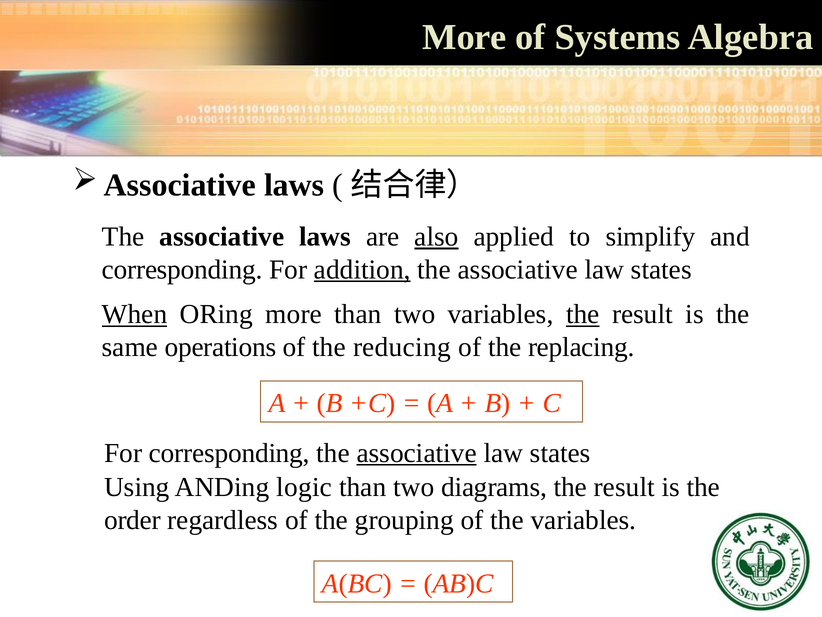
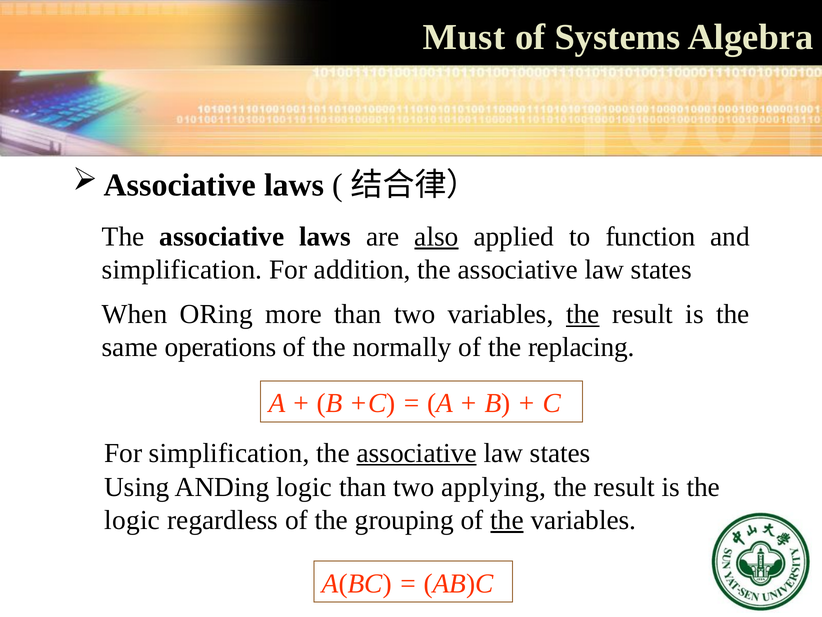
More: More -> Must (464, 37)
simplify: simplify -> function (651, 237)
corresponding: corresponding -> simplification (182, 269)
addition underline: present -> none (362, 269)
When underline: present -> none (135, 314)
reducing: reducing -> normally (402, 347)
For corresponding: corresponding -> simplification (229, 453)
diagrams: diagrams -> applying (494, 487)
order: order -> logic (132, 520)
the underline: none -> present (507, 520)
